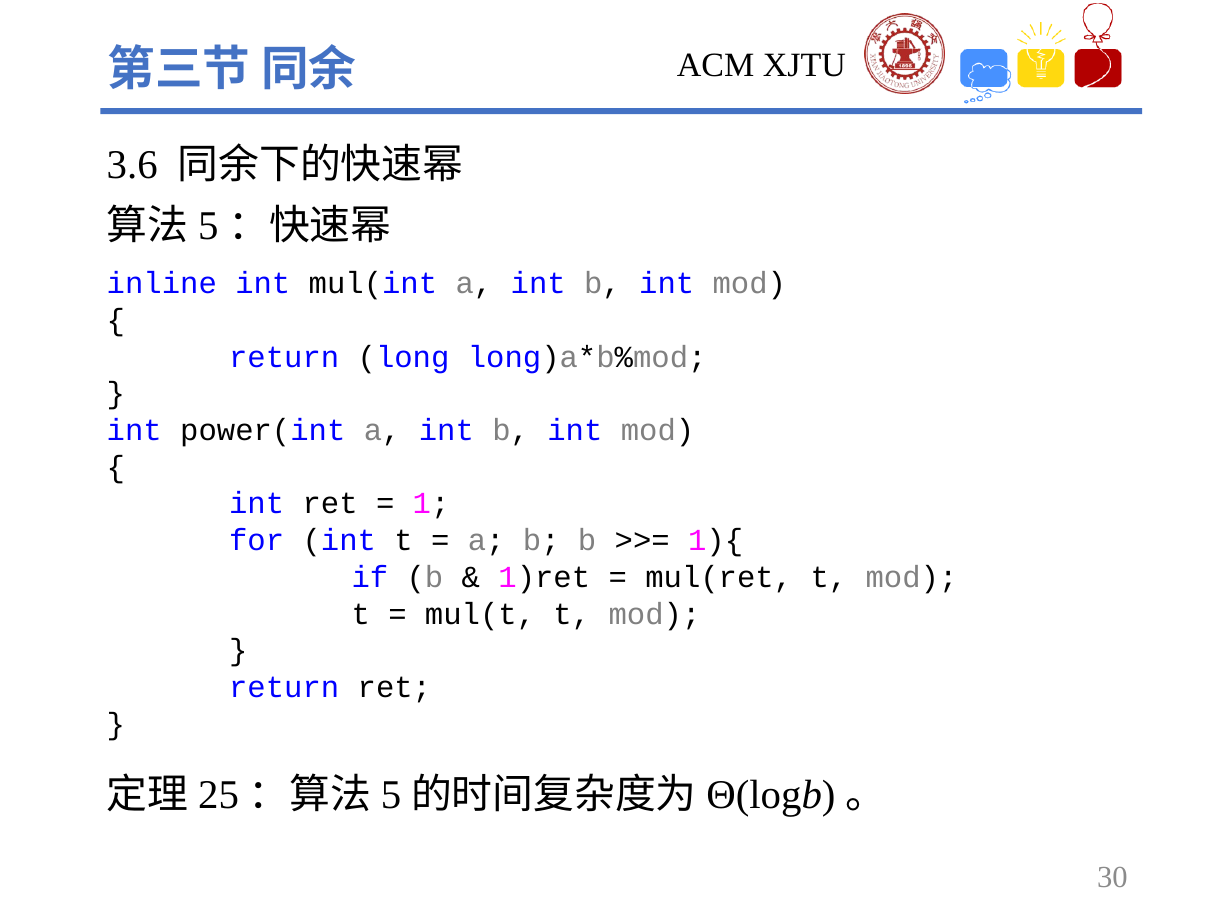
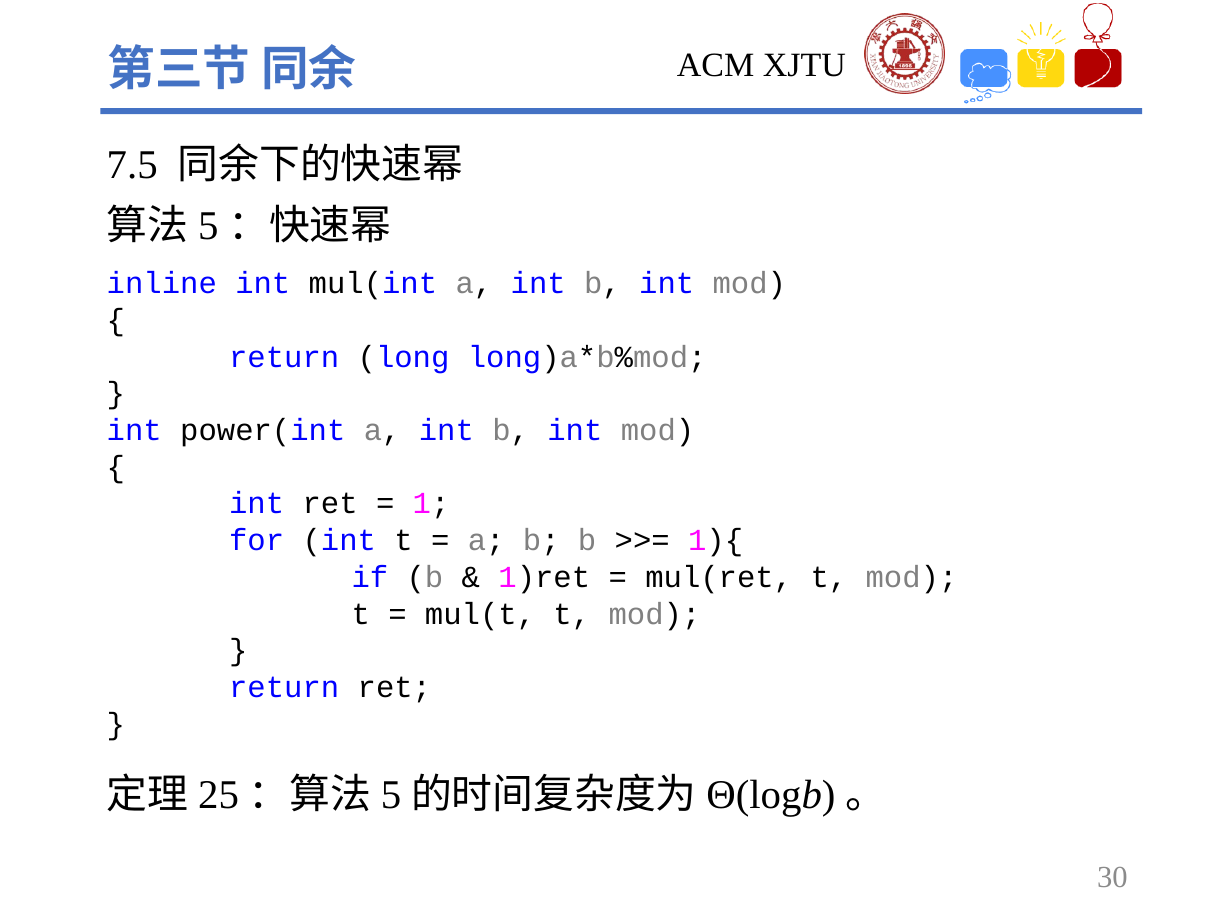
3.6: 3.6 -> 7.5 (132, 165)
